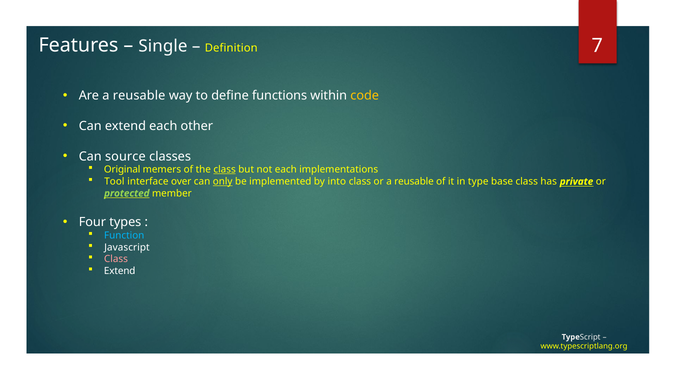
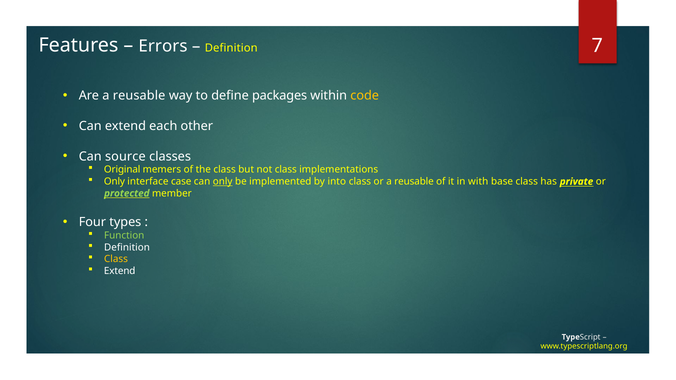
Single: Single -> Errors (163, 46)
functions: functions -> packages (280, 96)
class underline: present -> none (225, 170)
not each: each -> class (286, 170)
Tool: Tool -> Only (114, 182)
over: over -> case (181, 182)
type: type -> with (478, 182)
Function colour: light blue -> light green (124, 236)
Javascript: Javascript -> Definition (127, 248)
Class colour: pink -> yellow (116, 259)
